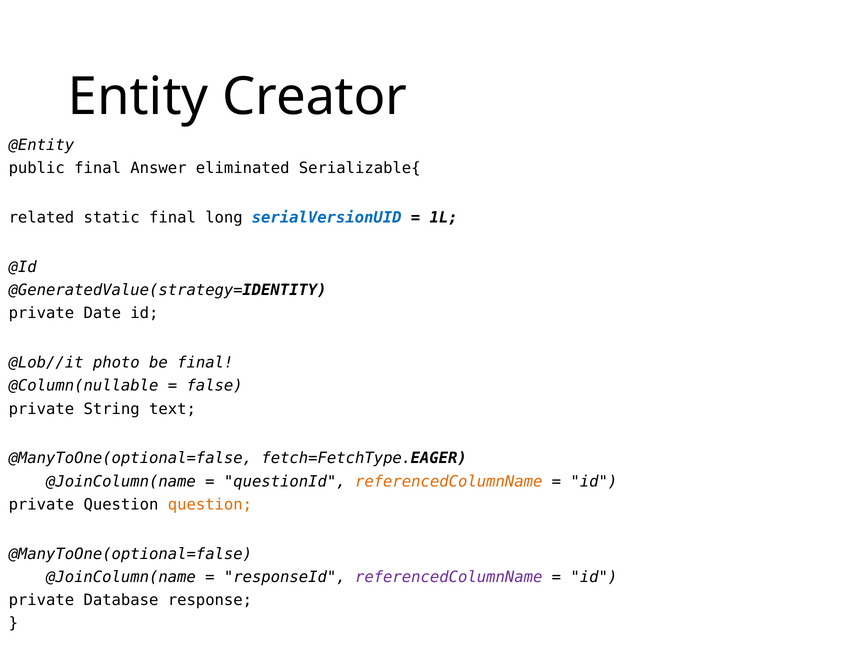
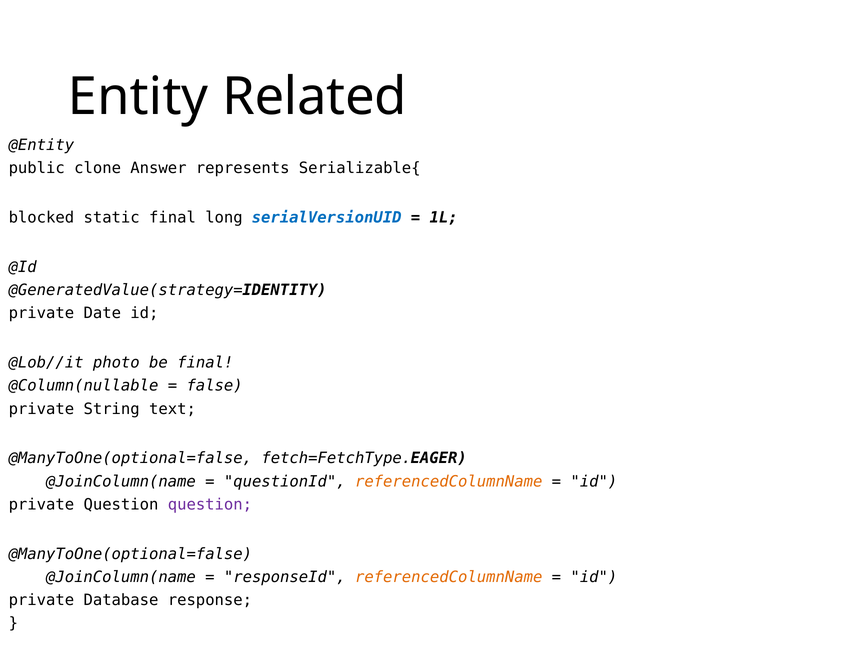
Creator: Creator -> Related (314, 97)
public final: final -> clone (98, 168)
eliminated: eliminated -> represents (243, 168)
related: related -> blocked (41, 218)
question colour: orange -> purple (210, 505)
referencedColumnName colour: purple -> orange (449, 577)
